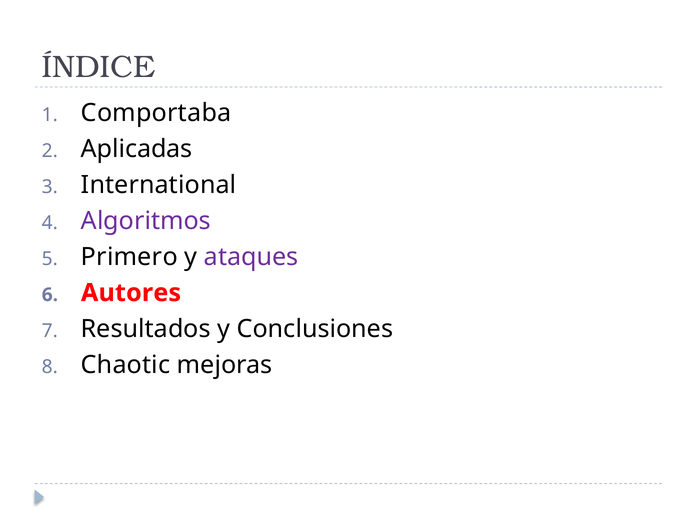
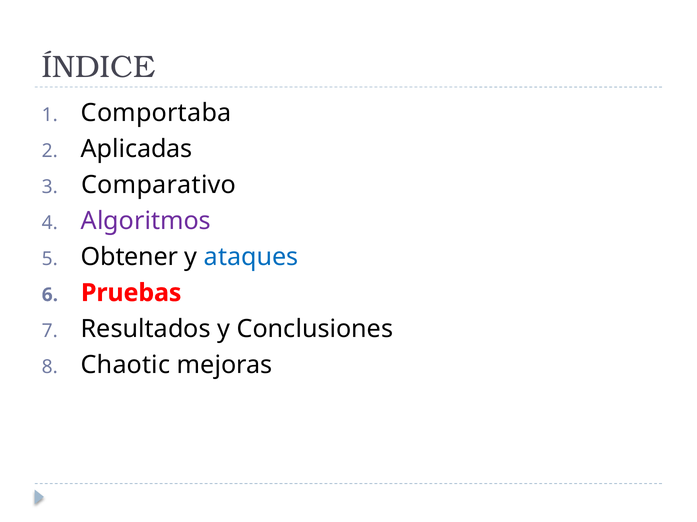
International: International -> Comparativo (159, 185)
Primero: Primero -> Obtener (130, 257)
ataques colour: purple -> blue (251, 257)
Autores: Autores -> Pruebas (131, 293)
